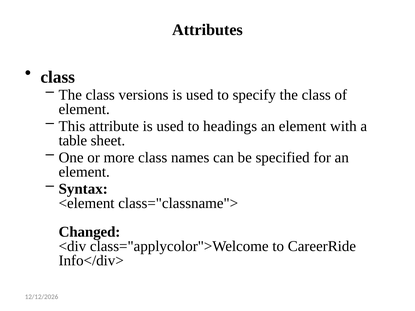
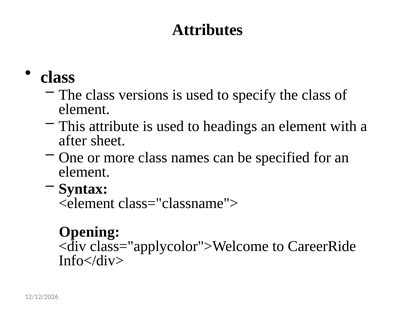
table: table -> after (73, 141)
Changed: Changed -> Opening (89, 232)
